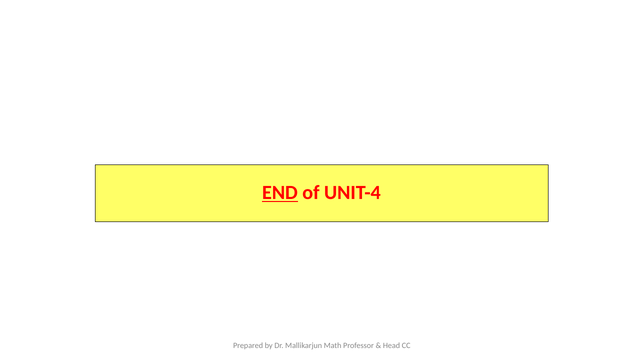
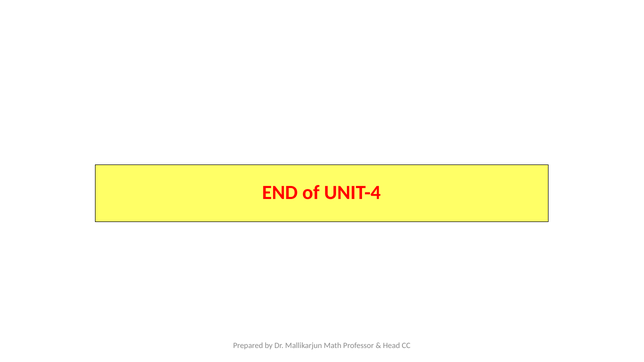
END underline: present -> none (280, 193)
